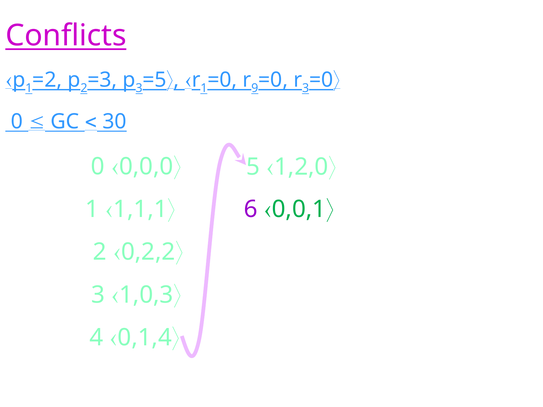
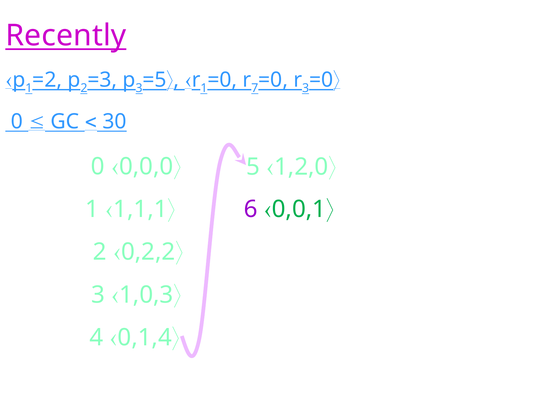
Conflicts: Conflicts -> Recently (66, 35)
9: 9 -> 7 (255, 88)
